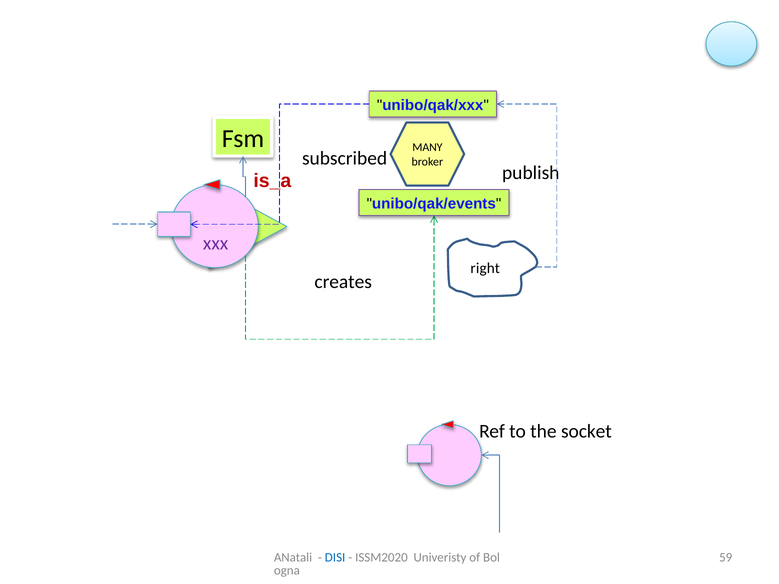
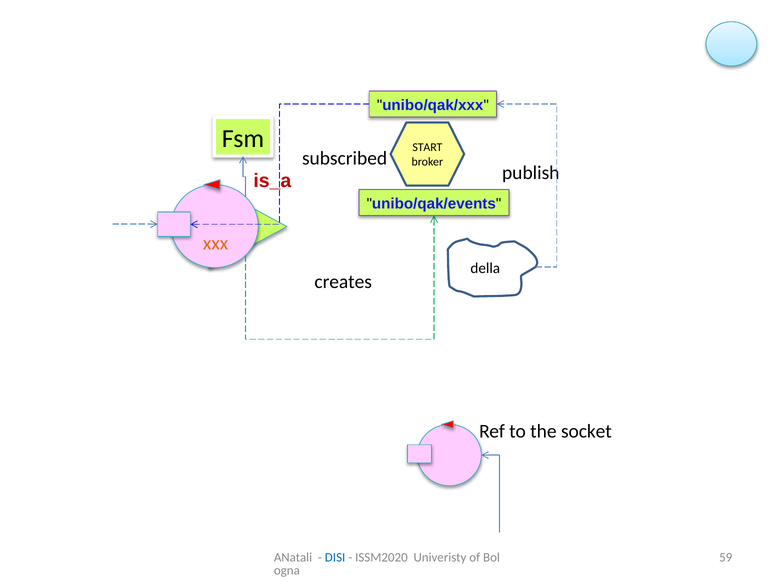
MANY: MANY -> START (427, 148)
xxx colour: purple -> orange (216, 244)
right: right -> della (485, 269)
